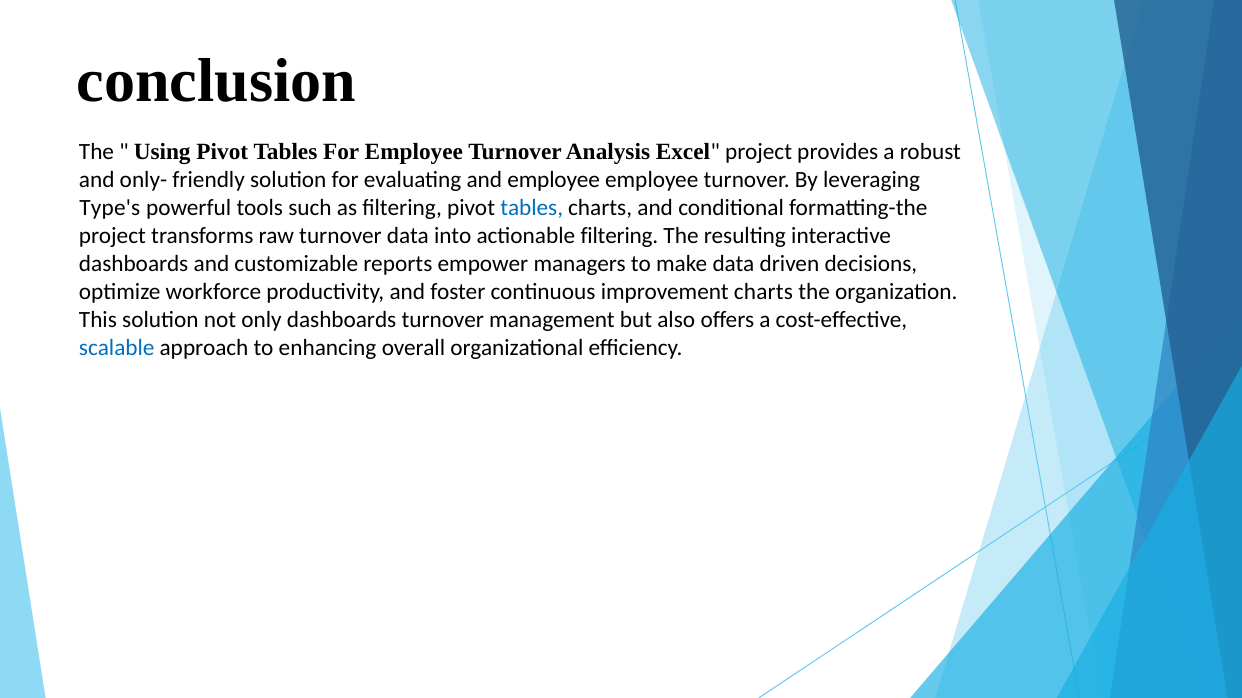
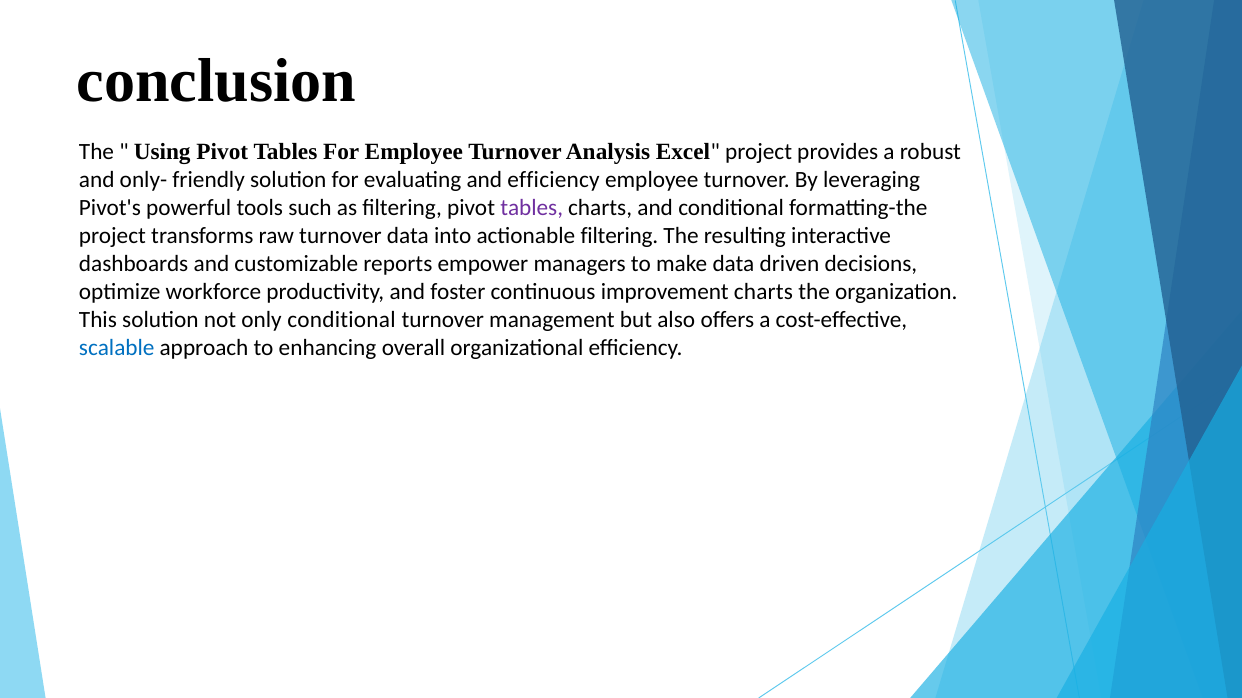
and employee: employee -> efficiency (553, 180)
Type's: Type's -> Pivot's (110, 208)
tables colour: blue -> purple (532, 208)
only dashboards: dashboards -> conditional (341, 320)
